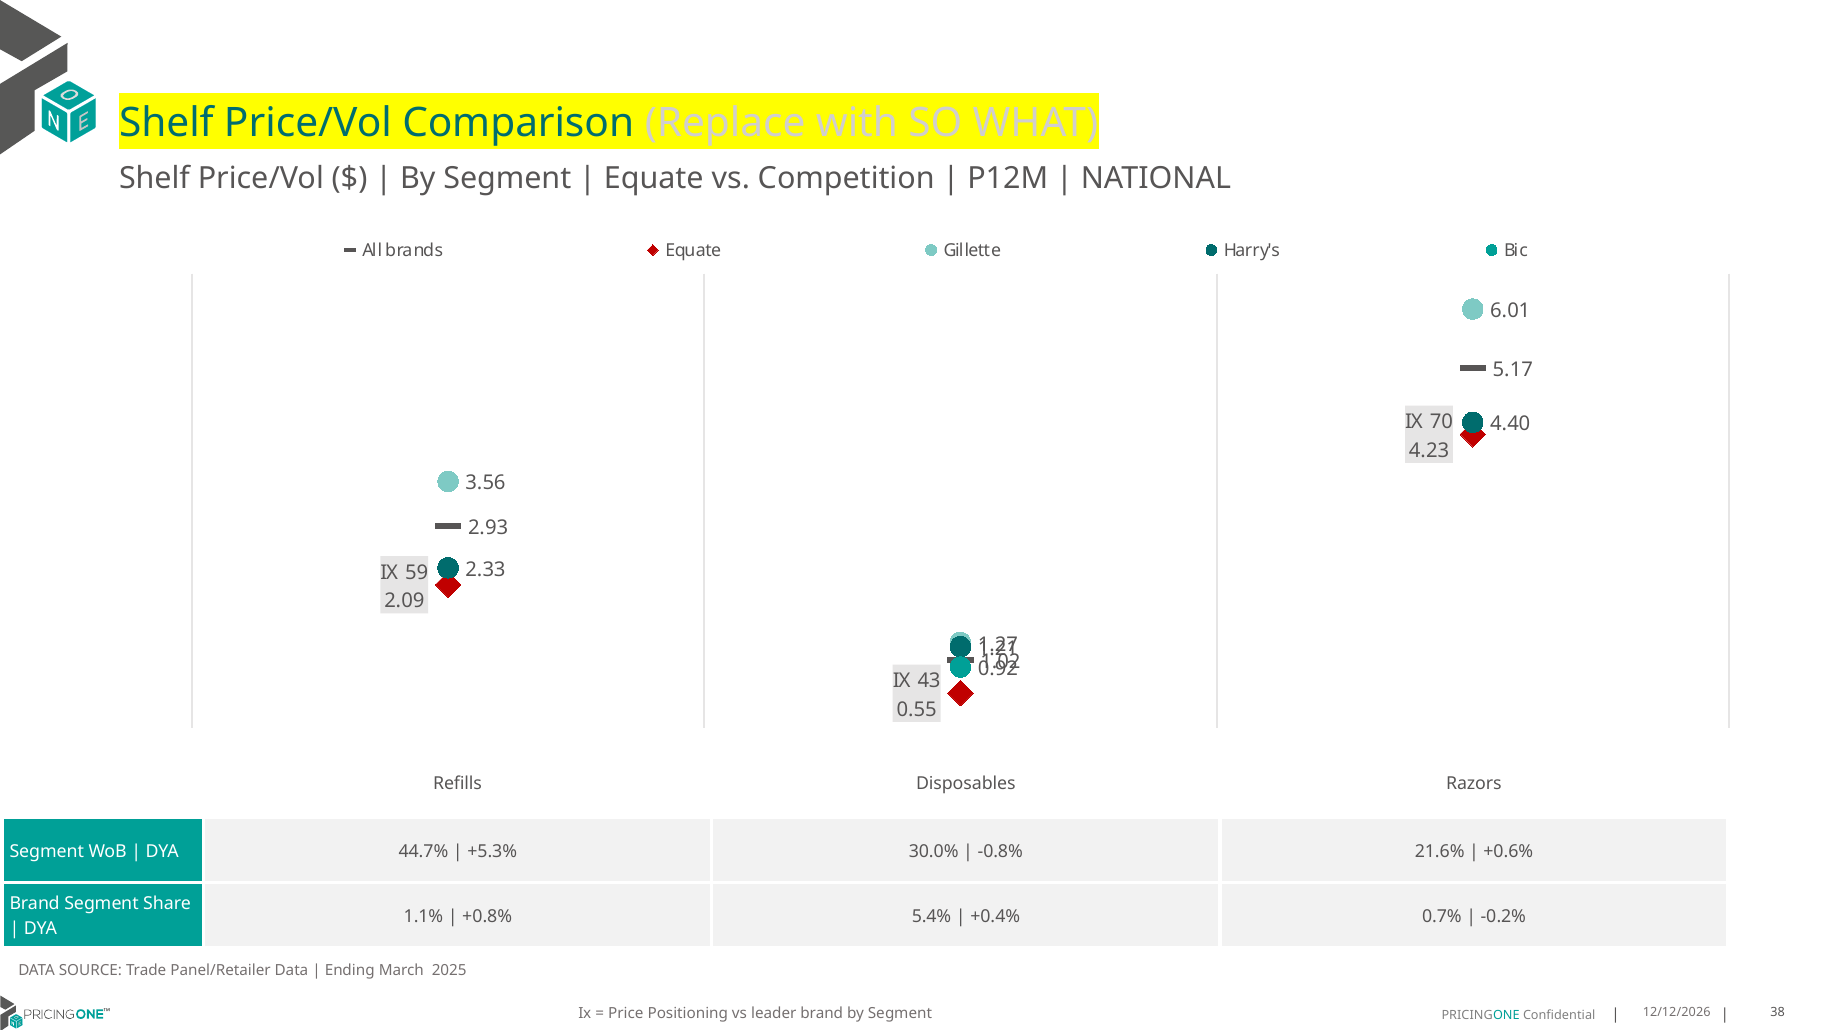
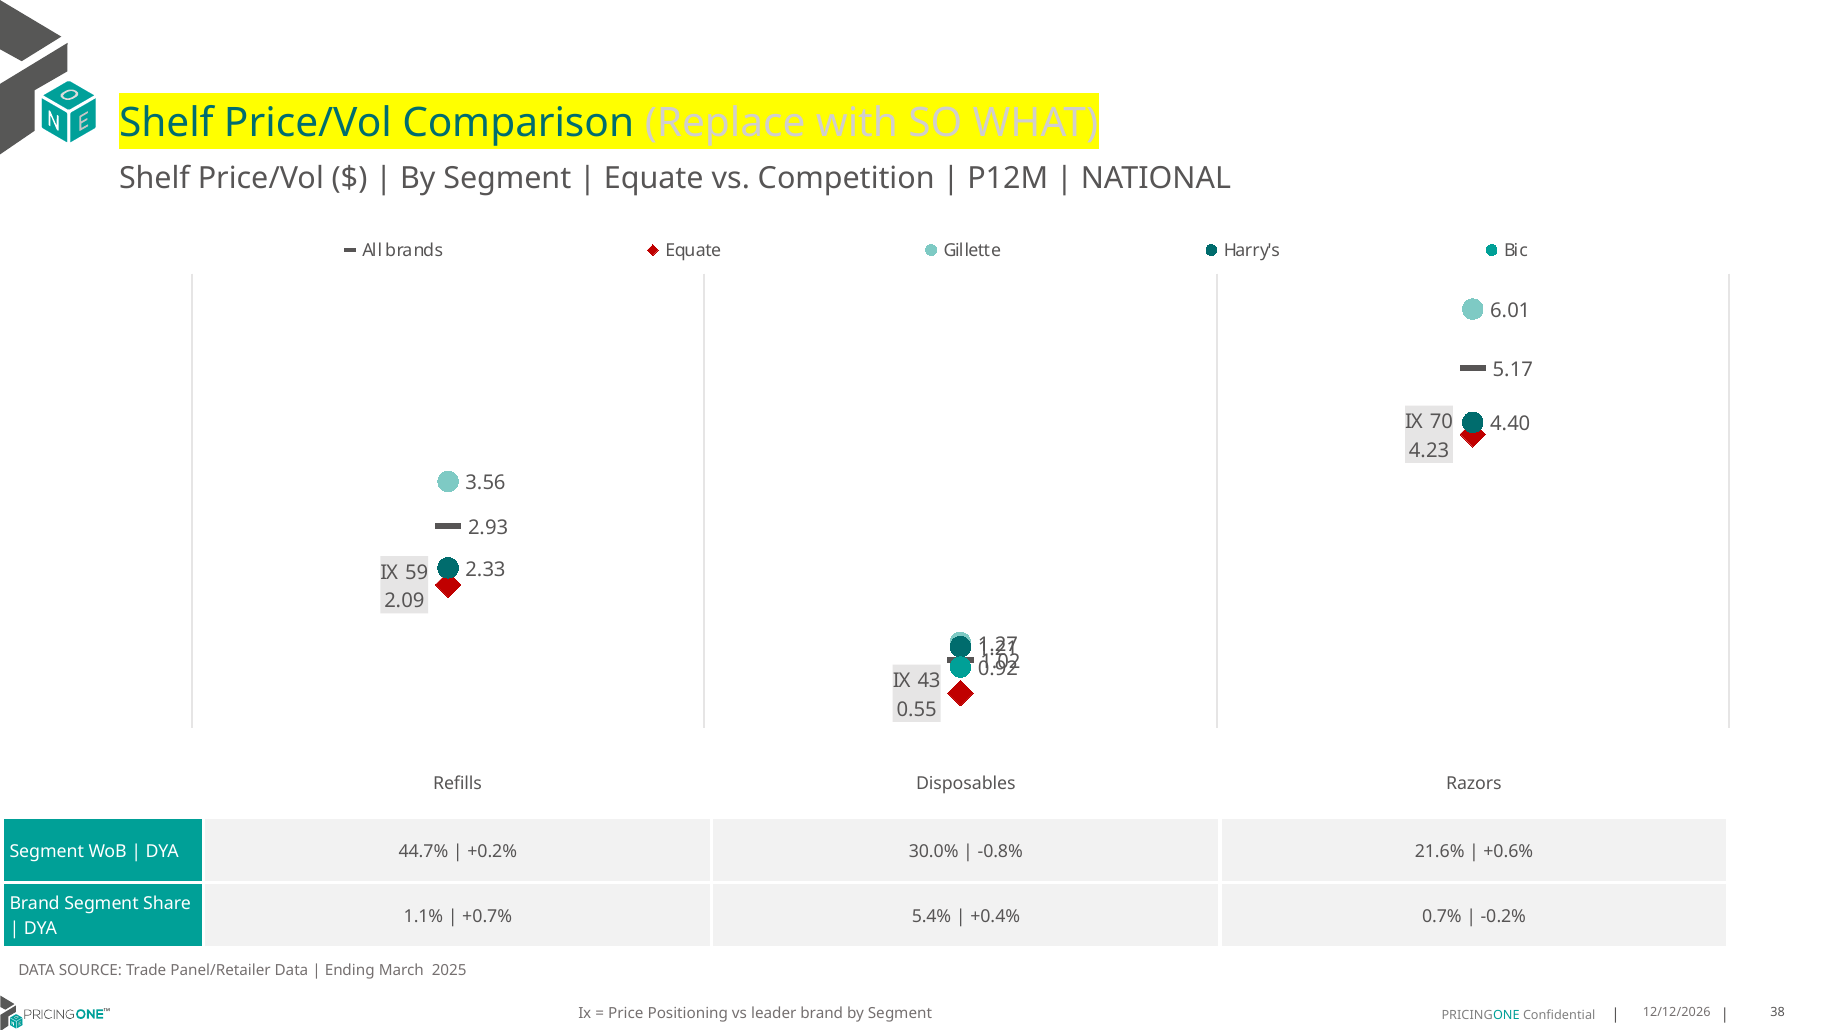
+5.3%: +5.3% -> +0.2% (492, 851)
+0.8%: +0.8% -> +0.7% (487, 916)
